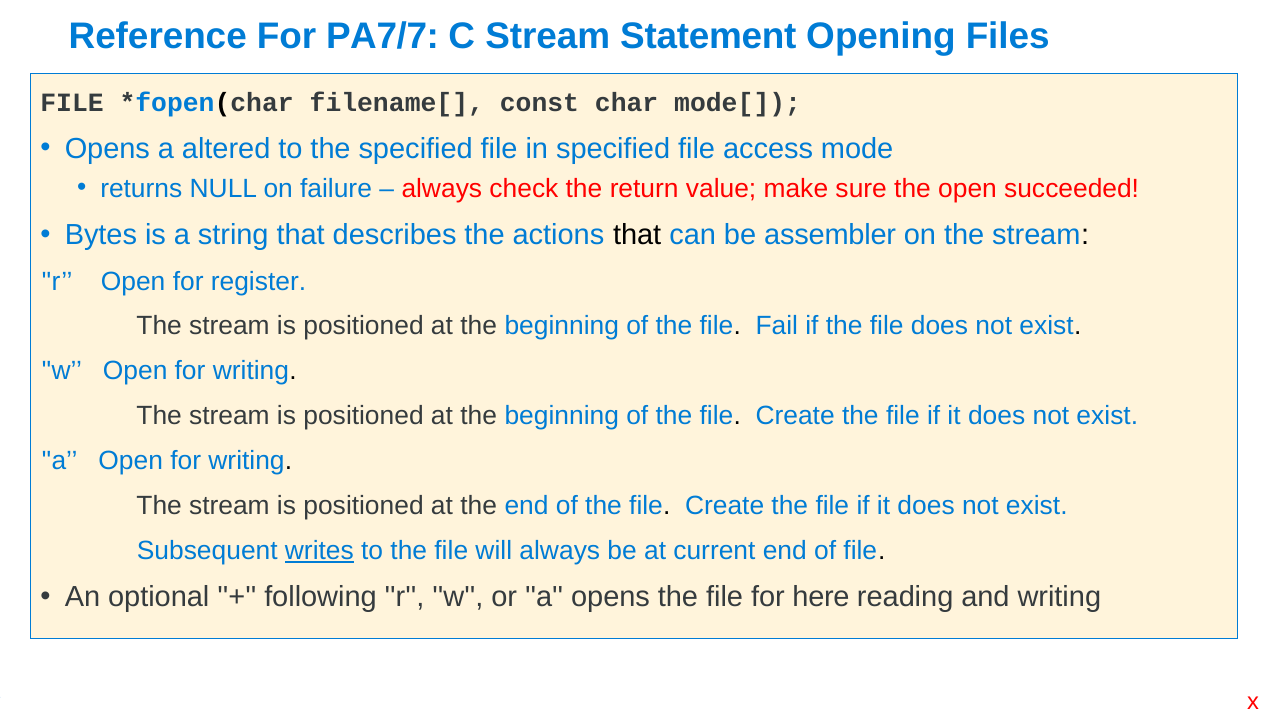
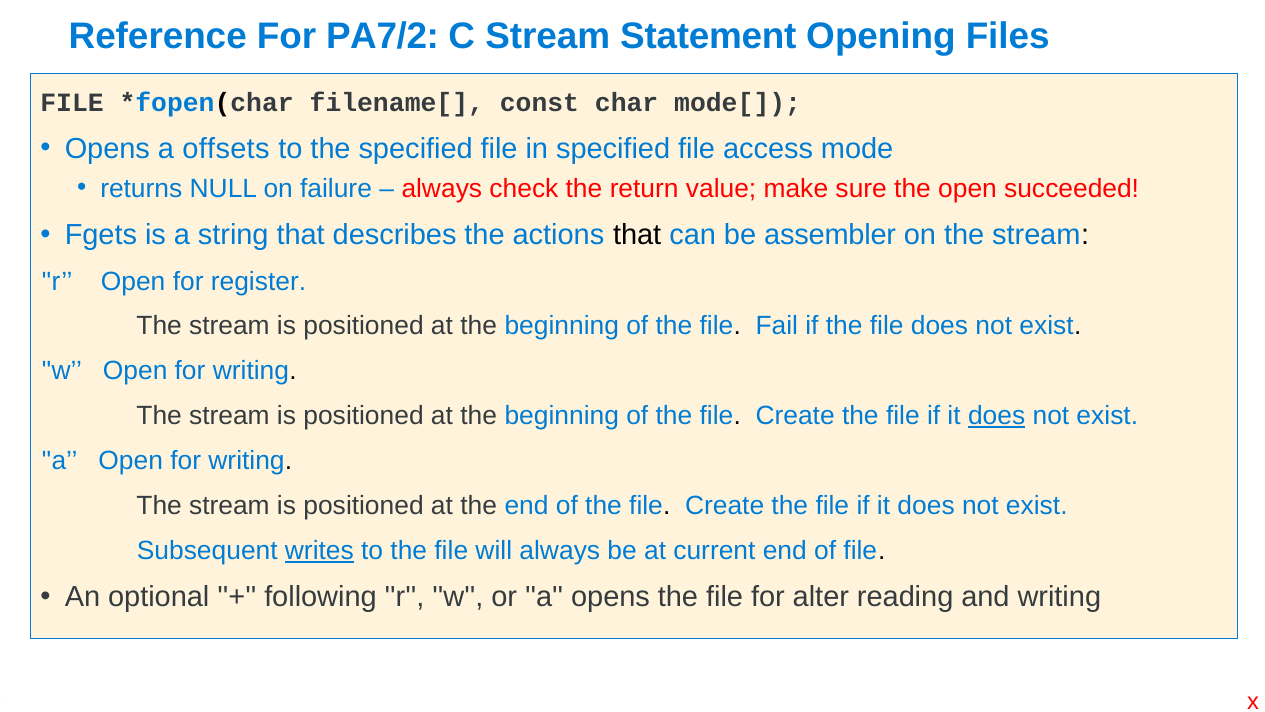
PA7/7: PA7/7 -> PA7/2 (382, 36)
altered: altered -> offsets (226, 149)
Bytes: Bytes -> Fgets (101, 235)
does underline: none -> present (997, 416)
here: here -> alter (821, 597)
